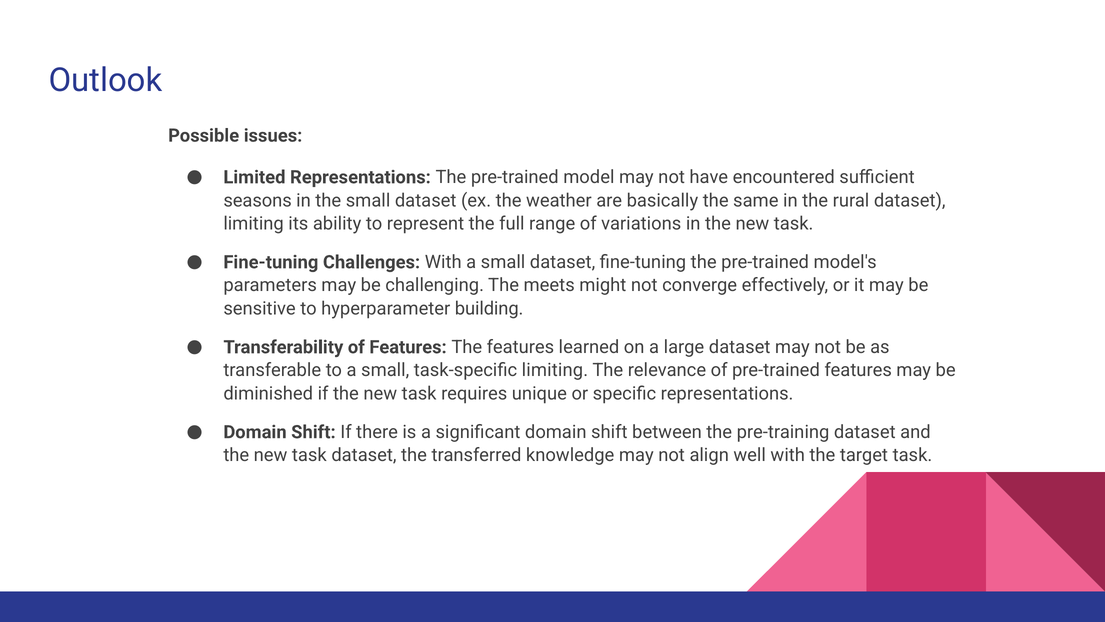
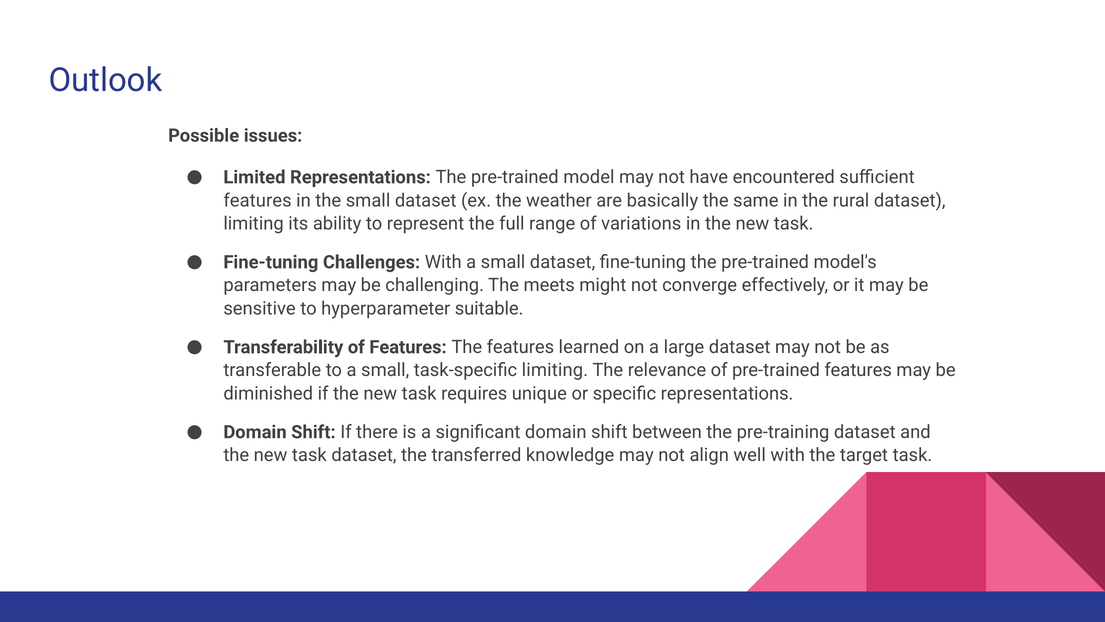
seasons: seasons -> features (258, 200)
building: building -> suitable (489, 308)
